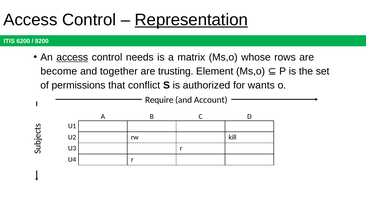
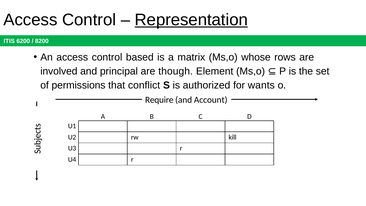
access underline: present -> none (72, 57)
needs: needs -> based (140, 57)
become: become -> involved (59, 71)
together: together -> principal (119, 71)
trusting: trusting -> though (176, 71)
